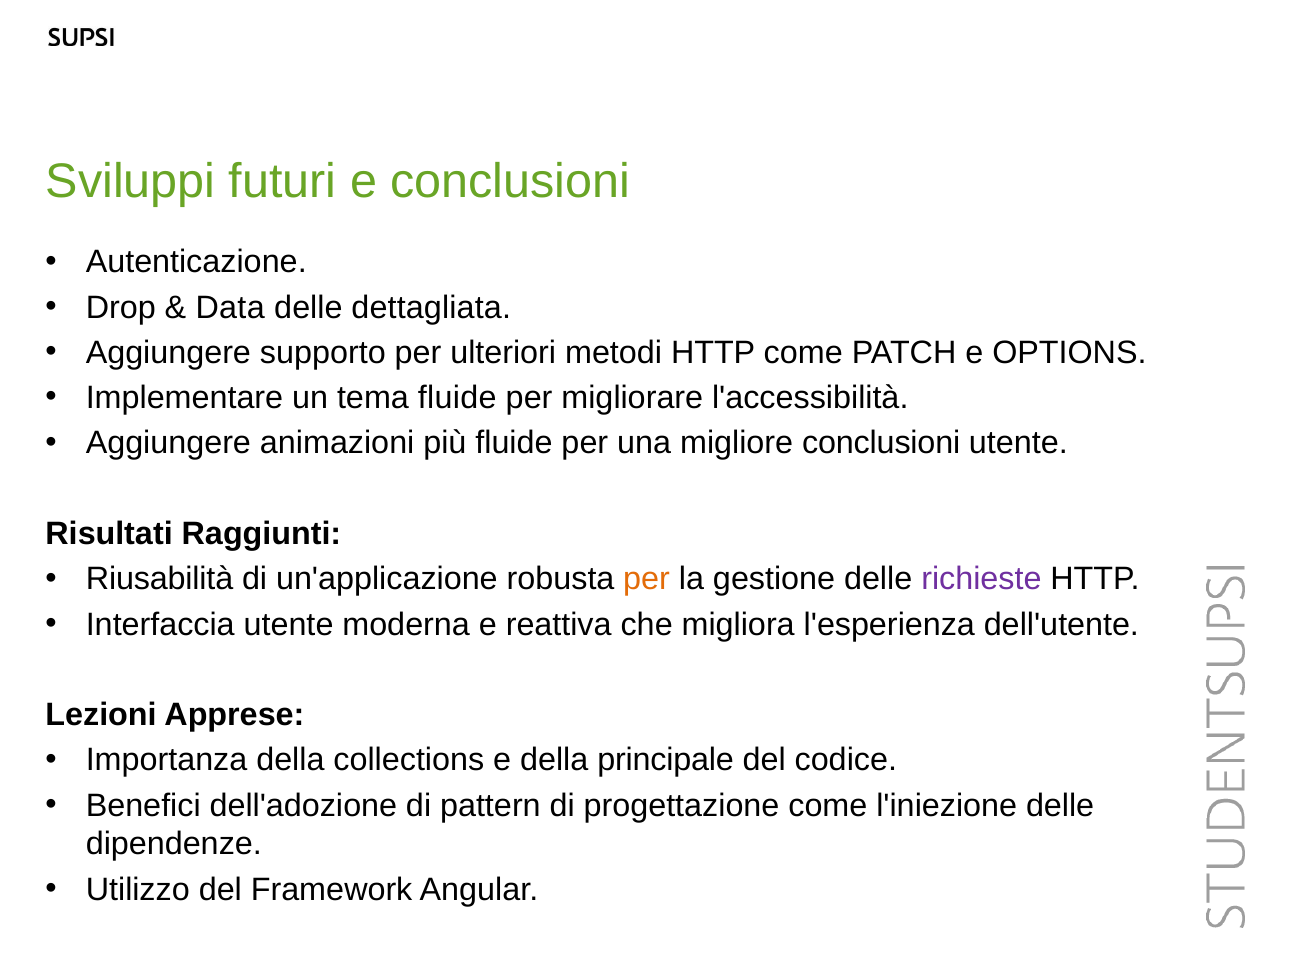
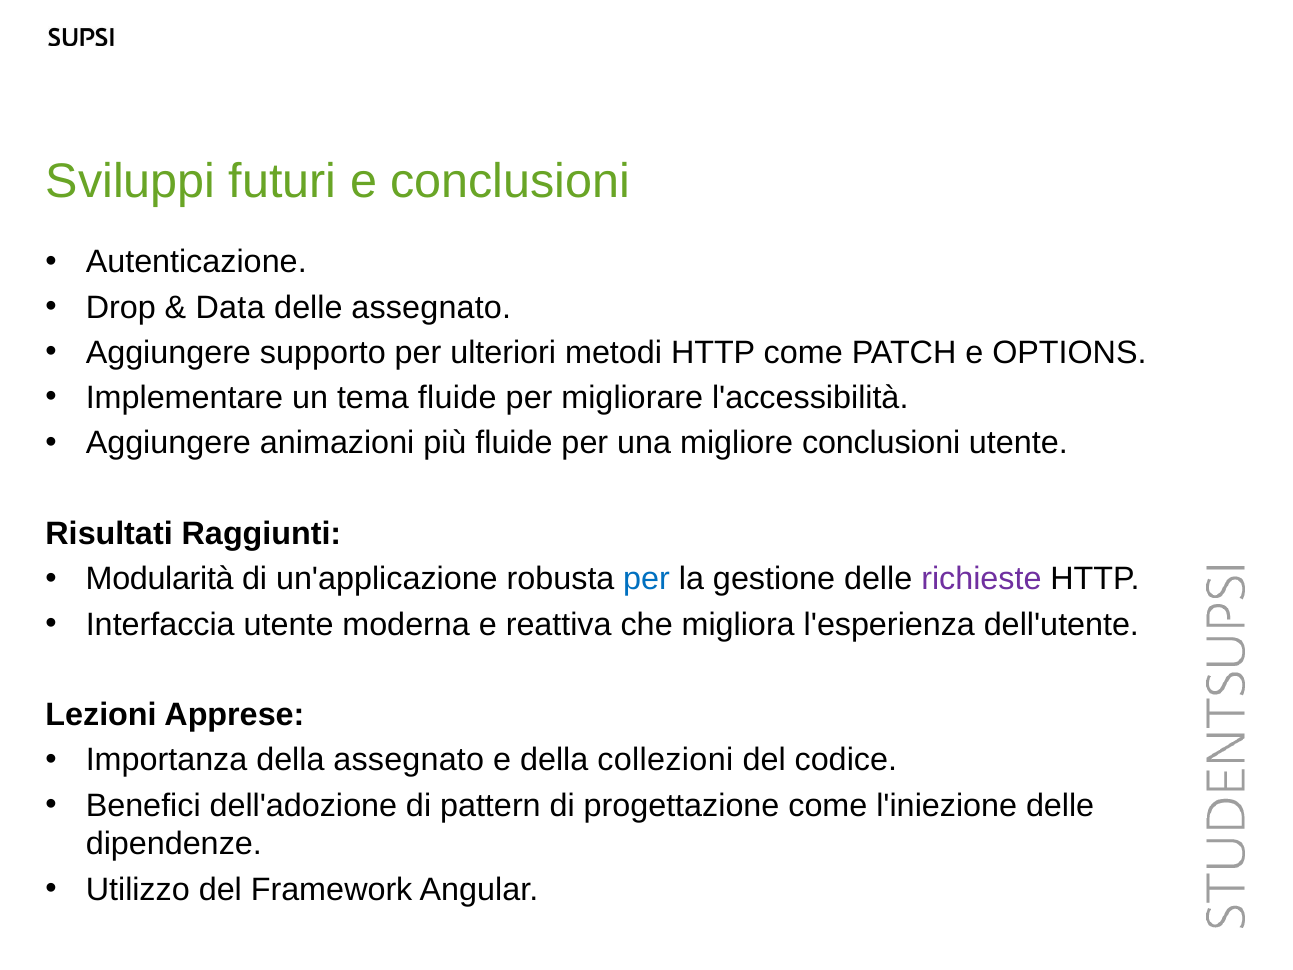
delle dettagliata: dettagliata -> assegnato (431, 307)
Riusabilità: Riusabilità -> Modularità (160, 579)
per colour: orange -> blue (647, 579)
della collections: collections -> assegnato (409, 760)
principale: principale -> collezioni (665, 760)
